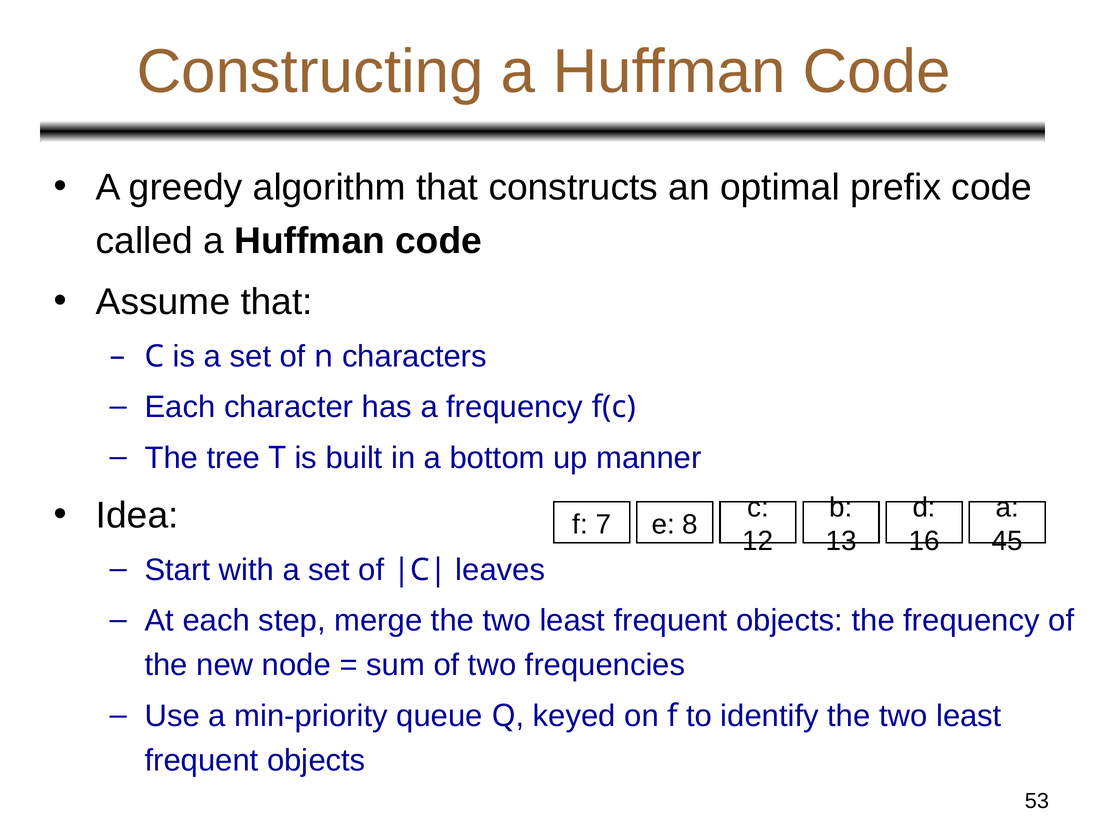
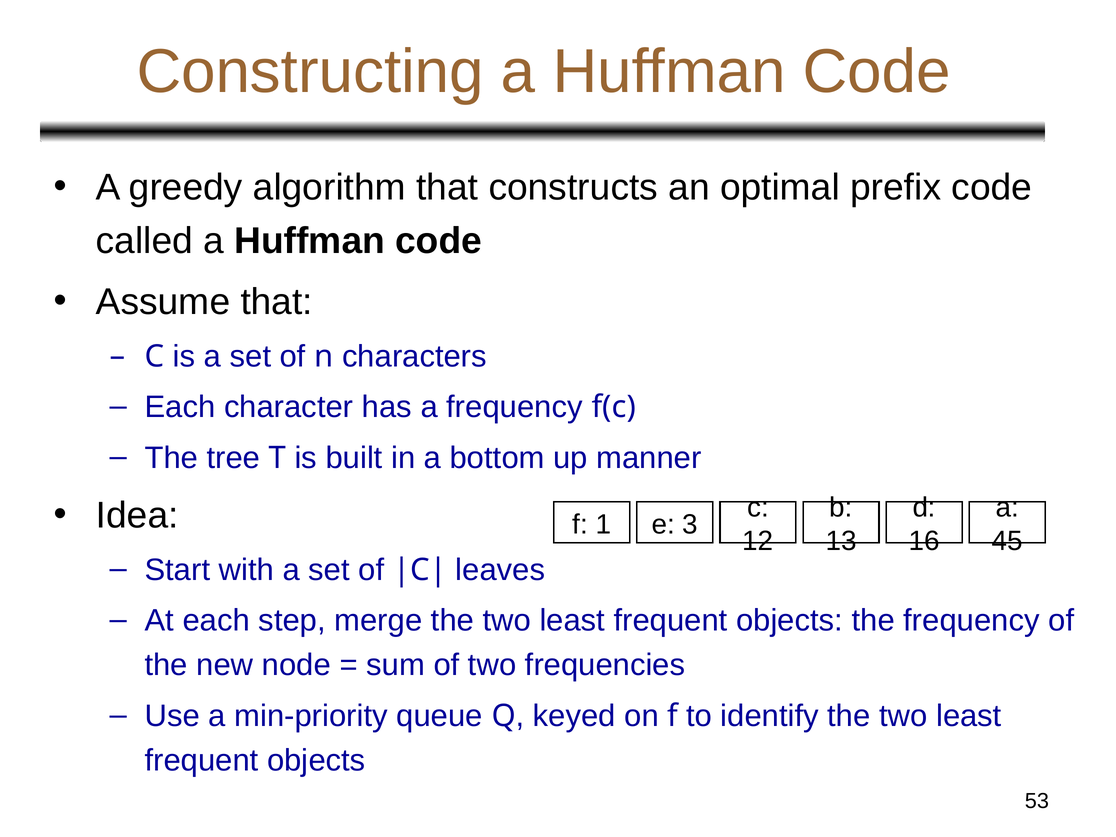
7: 7 -> 1 (603, 524)
8: 8 -> 3 (690, 524)
